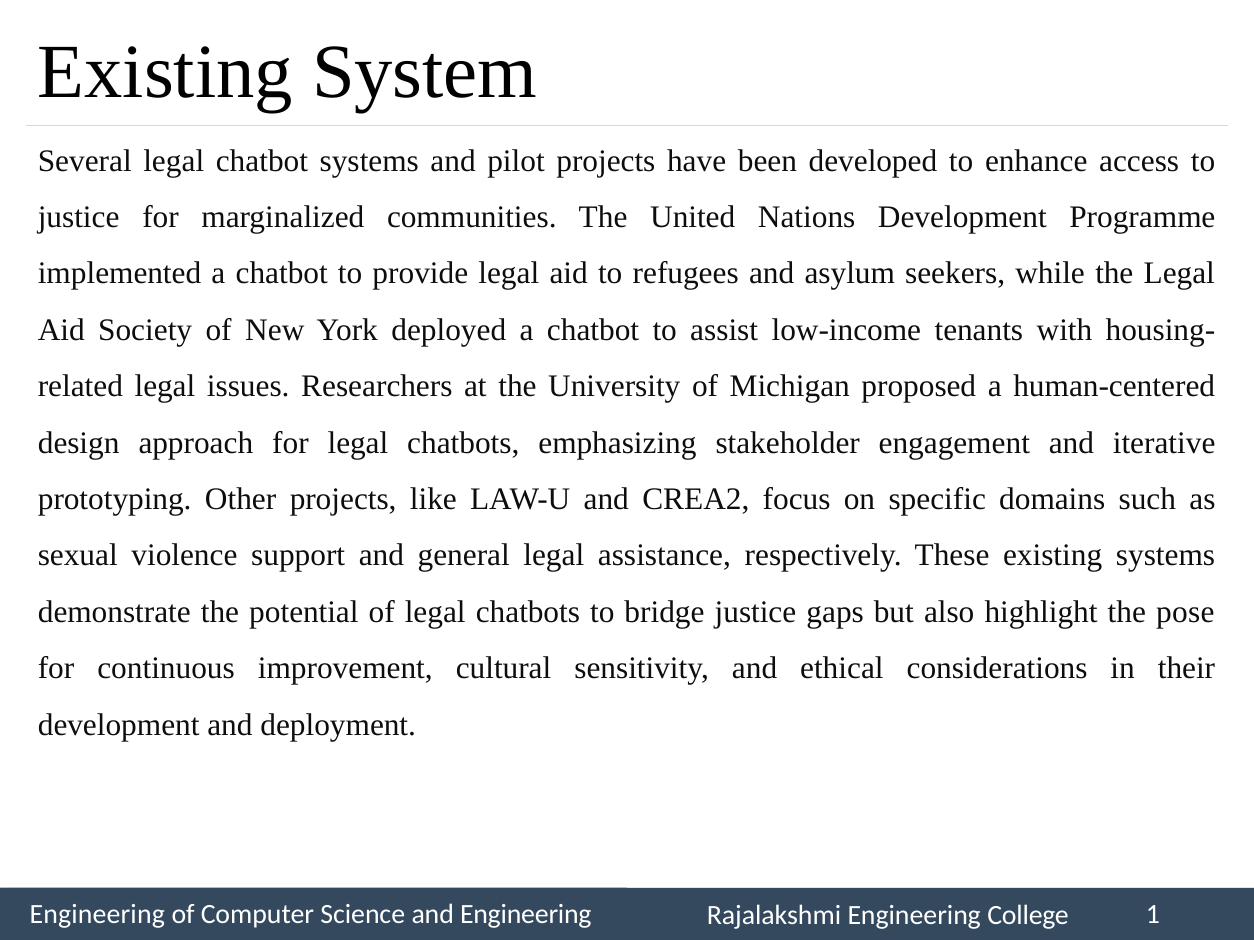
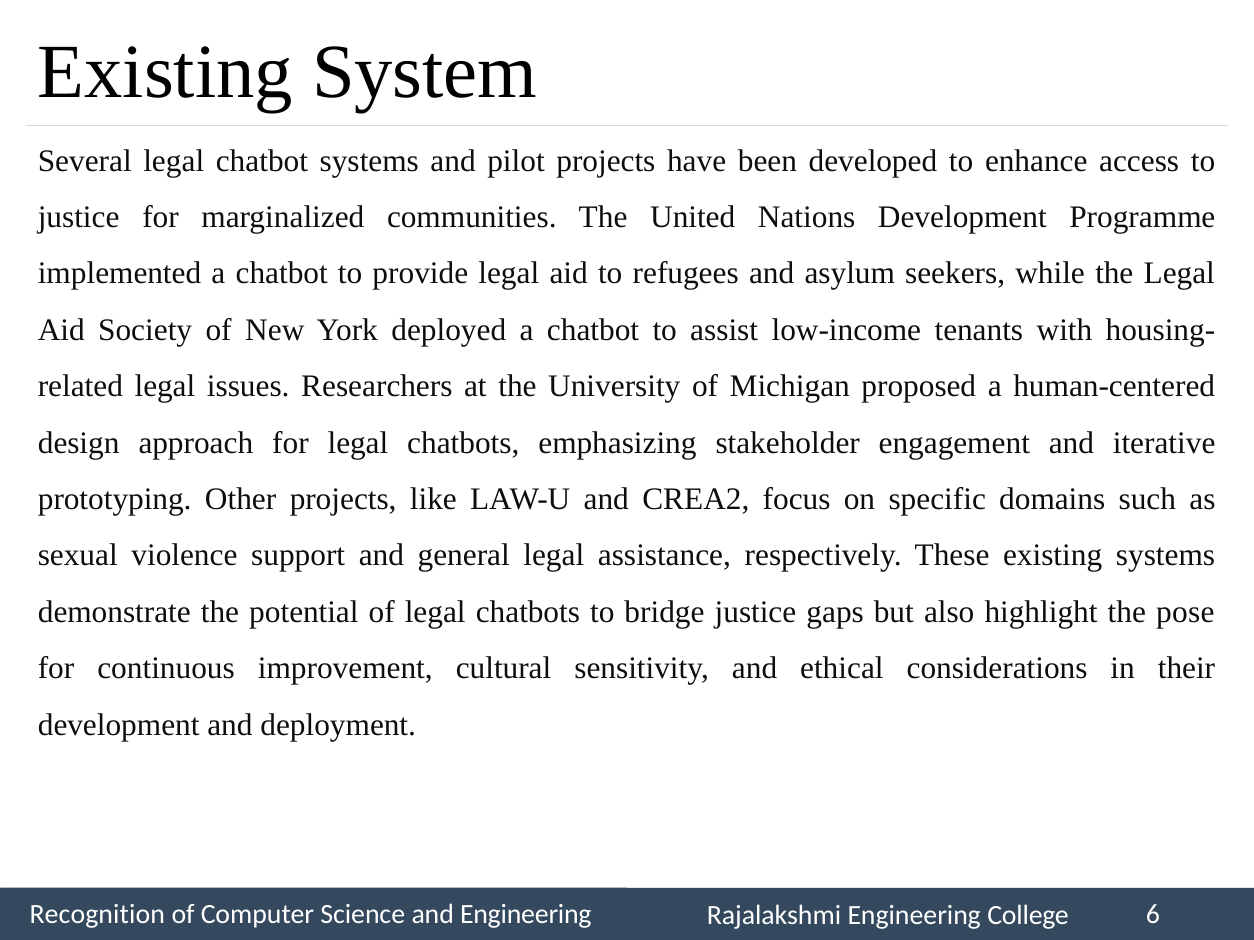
Engineering: Engineering -> Recognition (97, 915)
1: 1 -> 6 (1153, 915)
